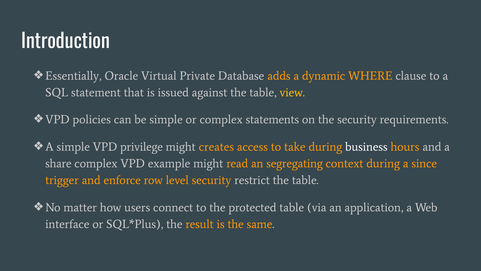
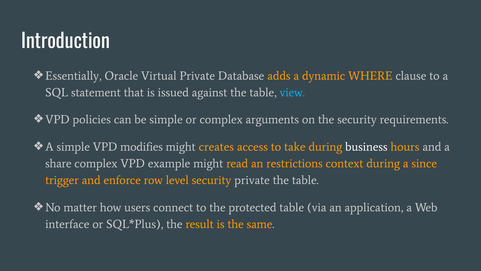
view colour: yellow -> light blue (292, 92)
statements: statements -> arguments (272, 120)
privilege: privilege -> modifies (142, 147)
segregating: segregating -> restrictions (294, 163)
security restrict: restrict -> private (252, 180)
